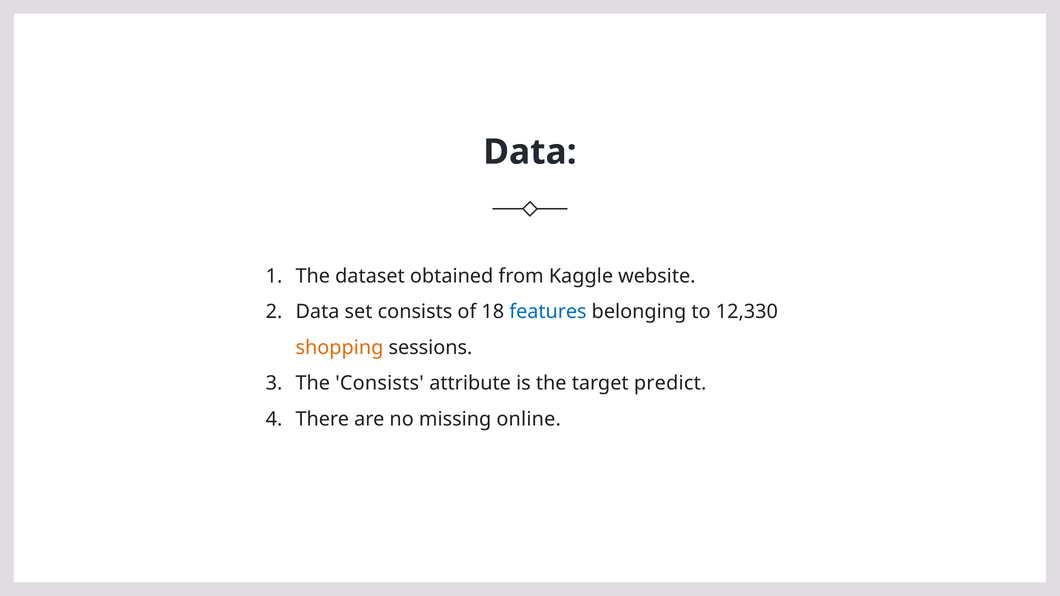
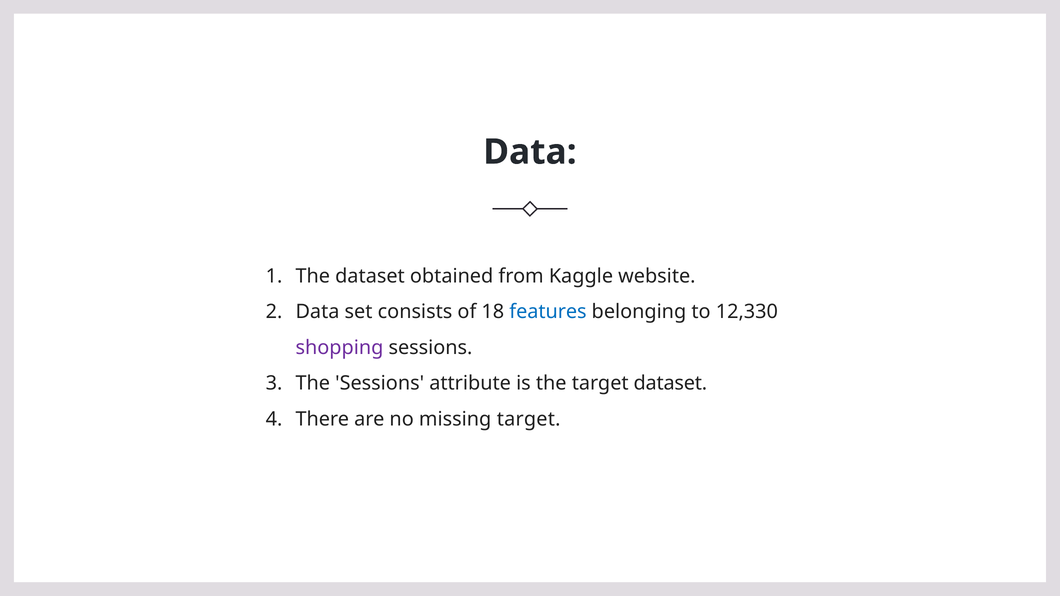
shopping colour: orange -> purple (339, 348)
The Consists: Consists -> Sessions (380, 383)
target predict: predict -> dataset (670, 383)
missing online: online -> target (529, 419)
